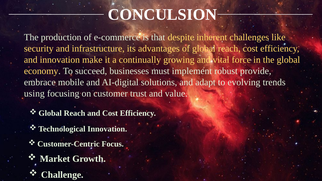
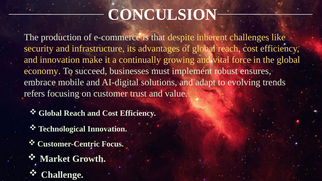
provide: provide -> ensures (256, 71)
using: using -> refers (34, 94)
